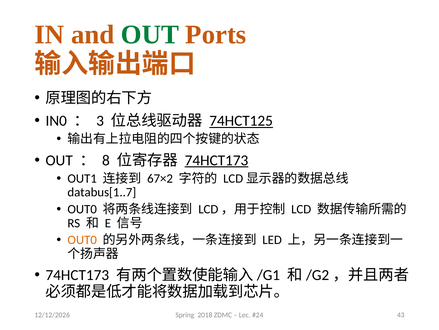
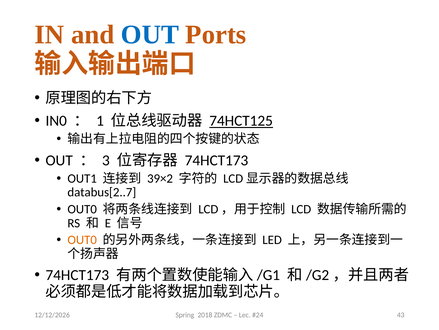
OUT colour: green -> blue (150, 35)
3: 3 -> 1 (100, 121)
8: 8 -> 3 (106, 160)
74HCT173 underline: present -> none (217, 160)
67×2: 67×2 -> 39×2 (160, 178)
databus[1..7: databus[1..7 -> databus[2..7 (102, 192)
